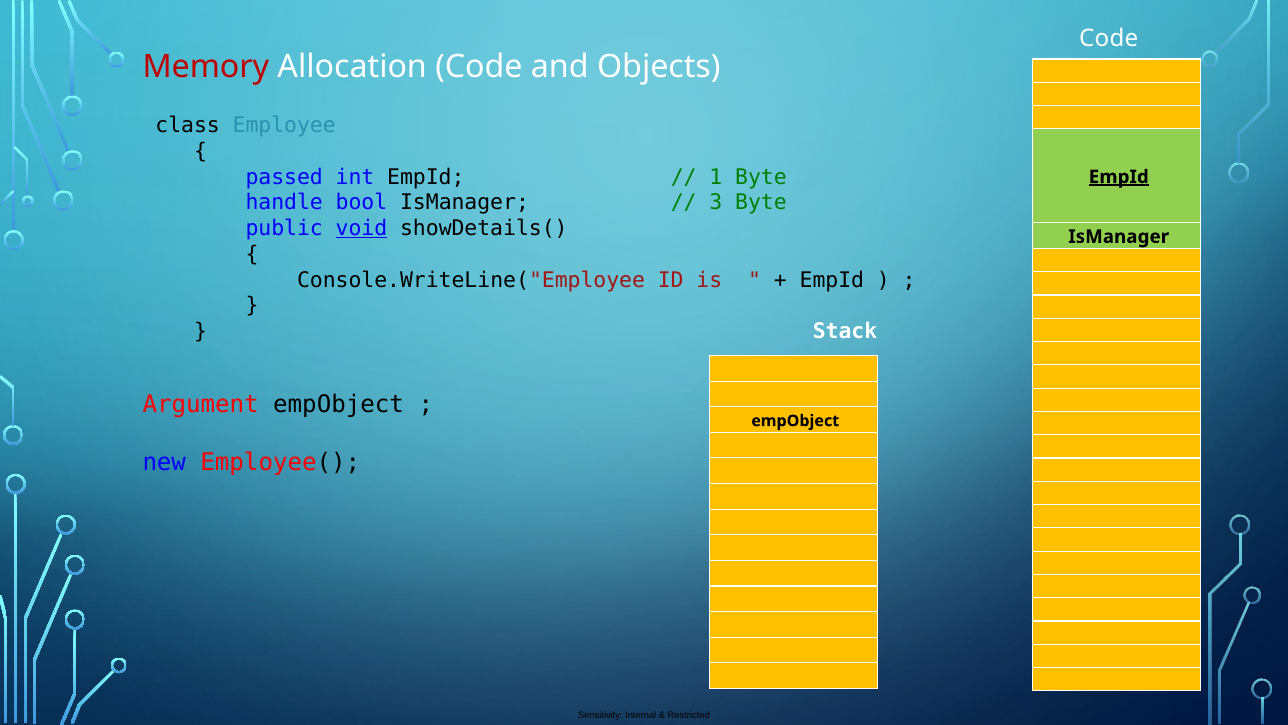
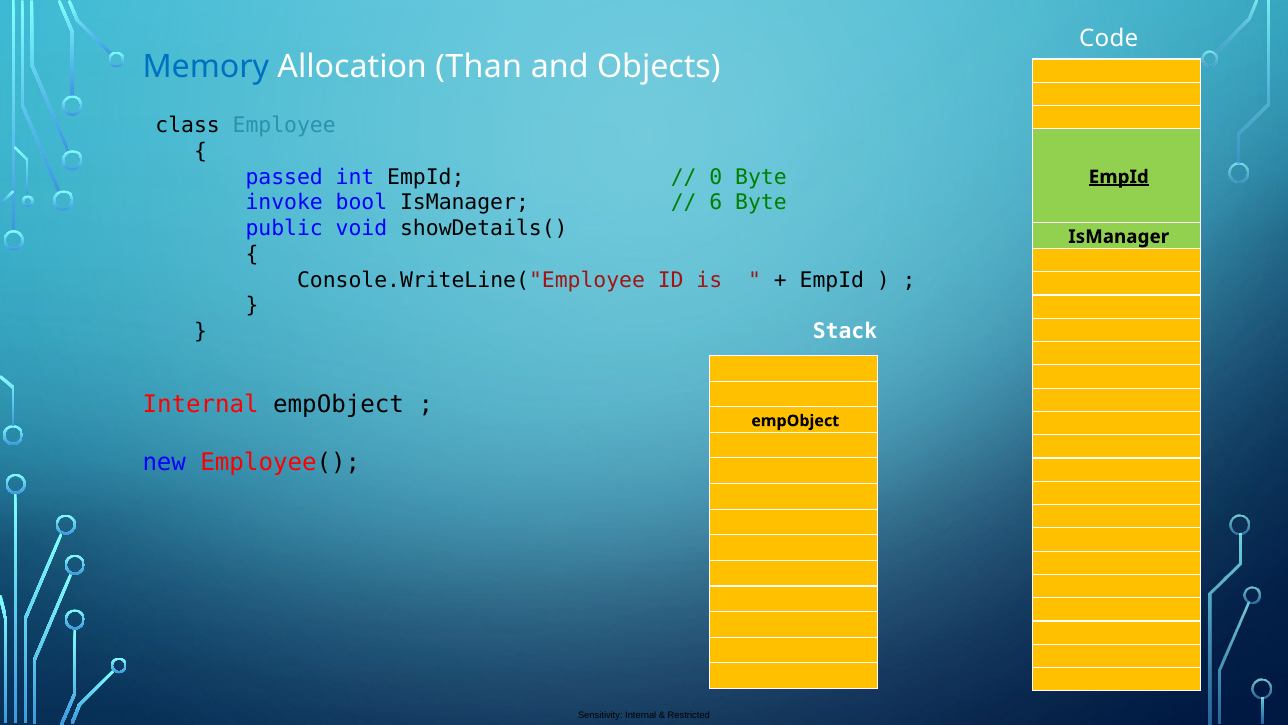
Memory colour: red -> blue (206, 66)
Allocation Code: Code -> Than (479, 66)
1: 1 -> 0 (716, 177)
handle: handle -> invoke (284, 203)
3: 3 -> 6 (716, 203)
void underline: present -> none (361, 228)
Argument: Argument -> Internal (201, 404)
